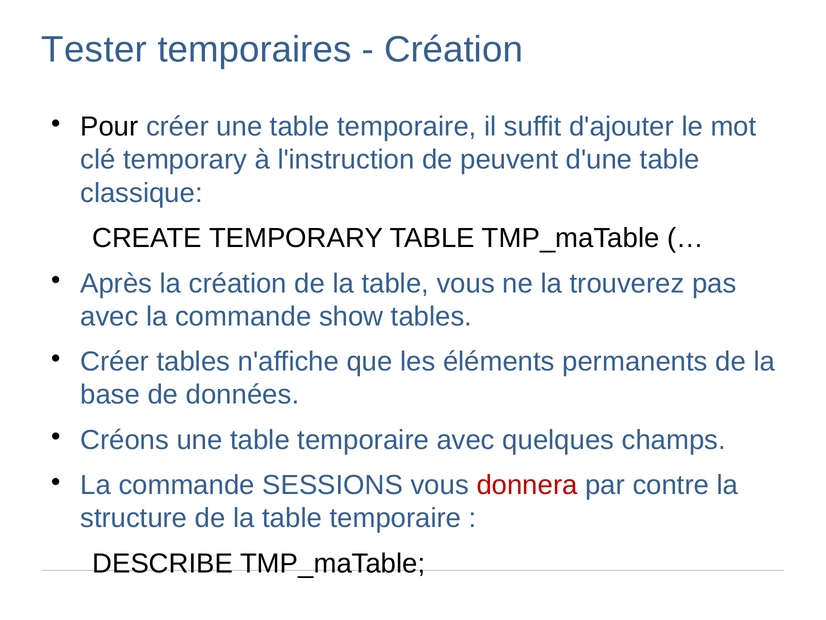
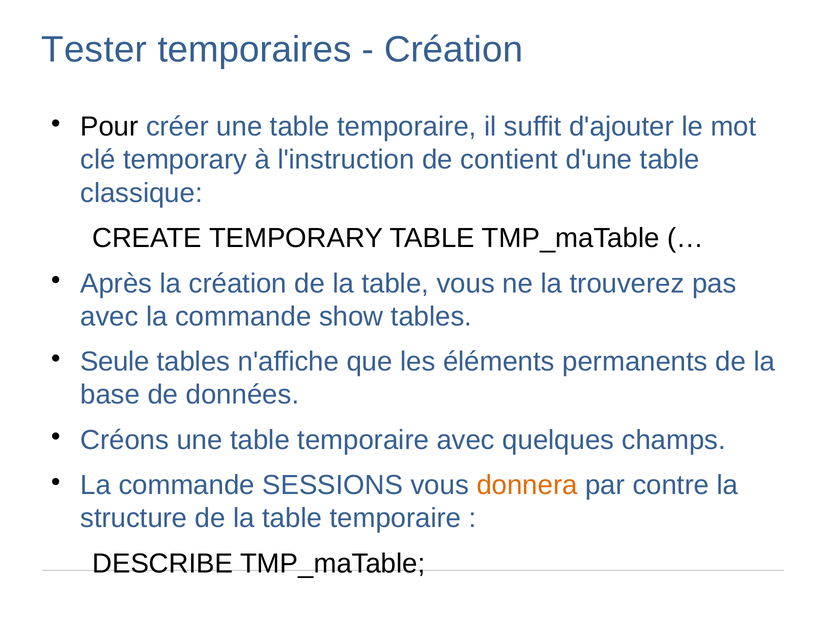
peuvent: peuvent -> contient (509, 160)
Créer: Créer -> Seule (115, 361)
donnera colour: red -> orange (527, 485)
